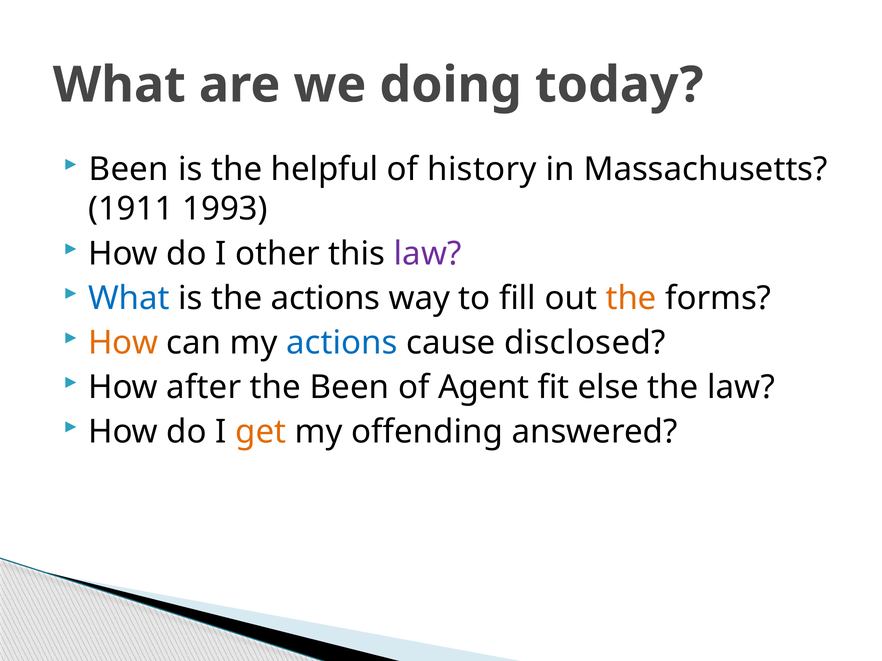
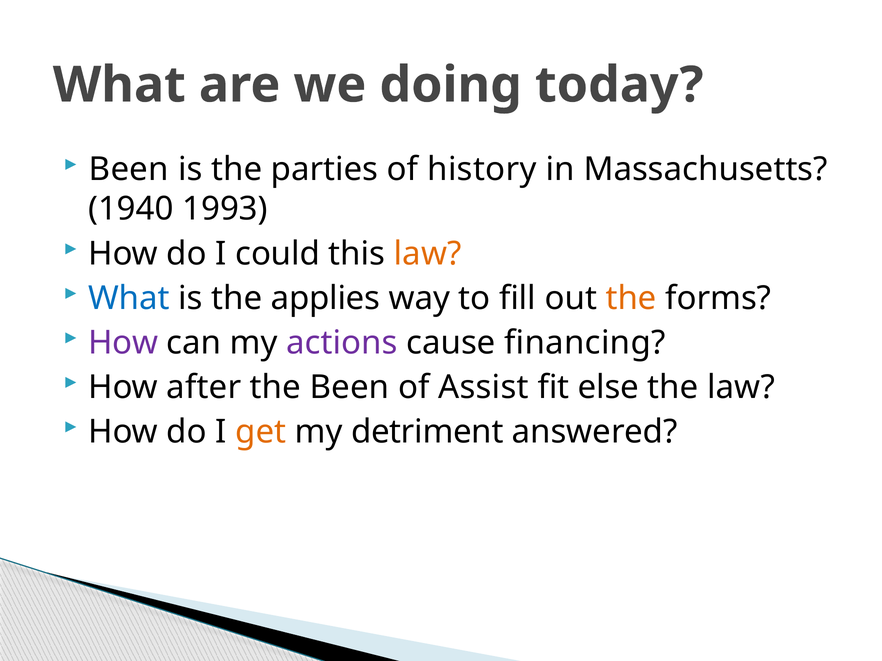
helpful: helpful -> parties (325, 169)
1911: 1911 -> 1940 (131, 209)
other: other -> could (278, 254)
law colour: purple -> orange (428, 254)
the actions: actions -> applies (326, 298)
How colour: orange -> purple (123, 343)
actions colour: blue -> purple (342, 343)
disclosed: disclosed -> financing (585, 343)
Agent: Agent -> Assist (483, 388)
offending: offending -> detriment (427, 432)
